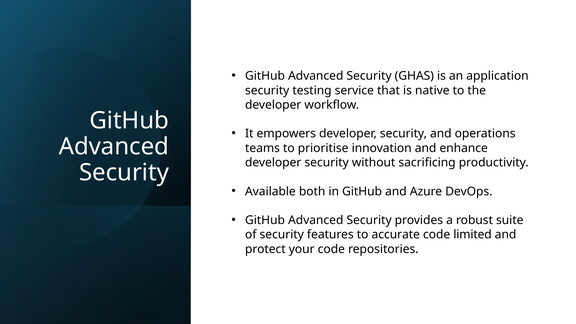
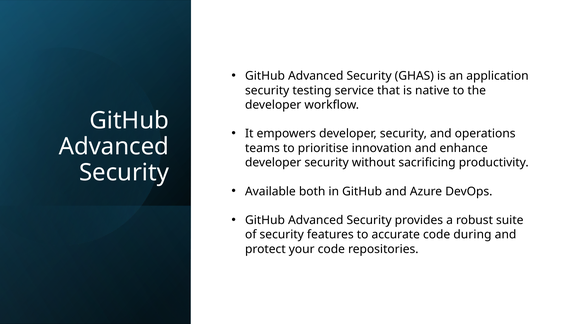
limited: limited -> during (472, 235)
